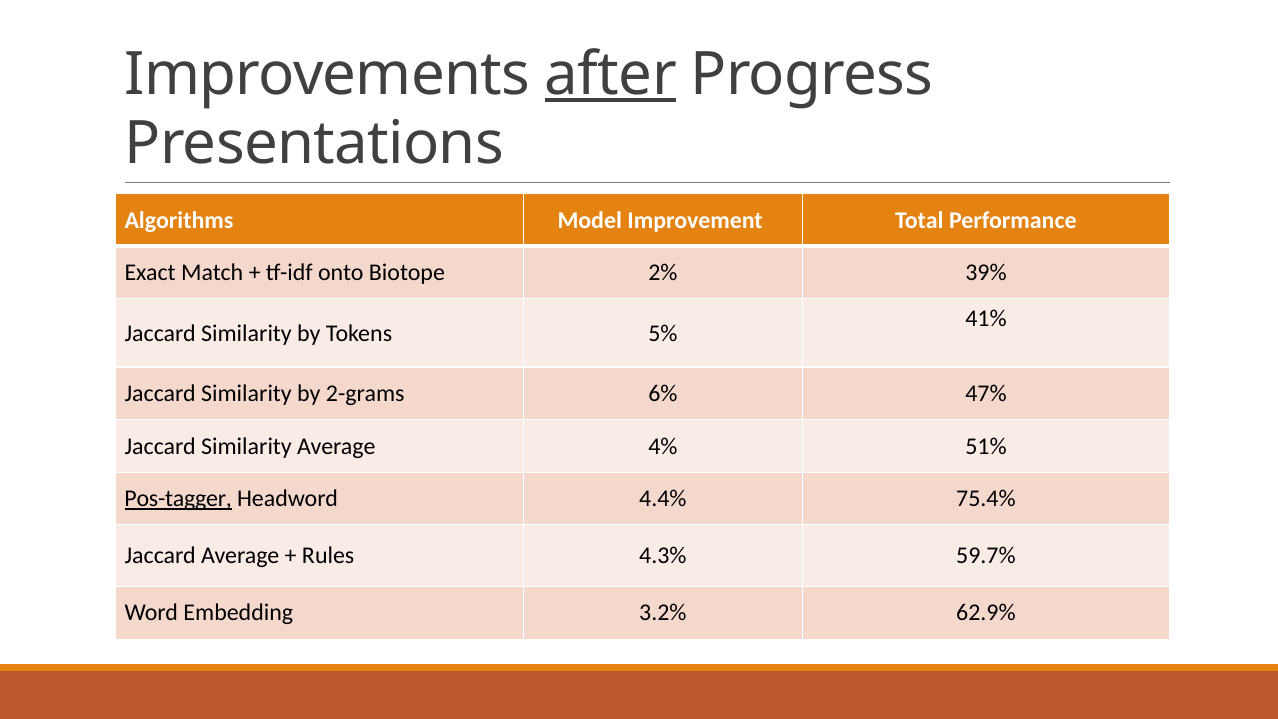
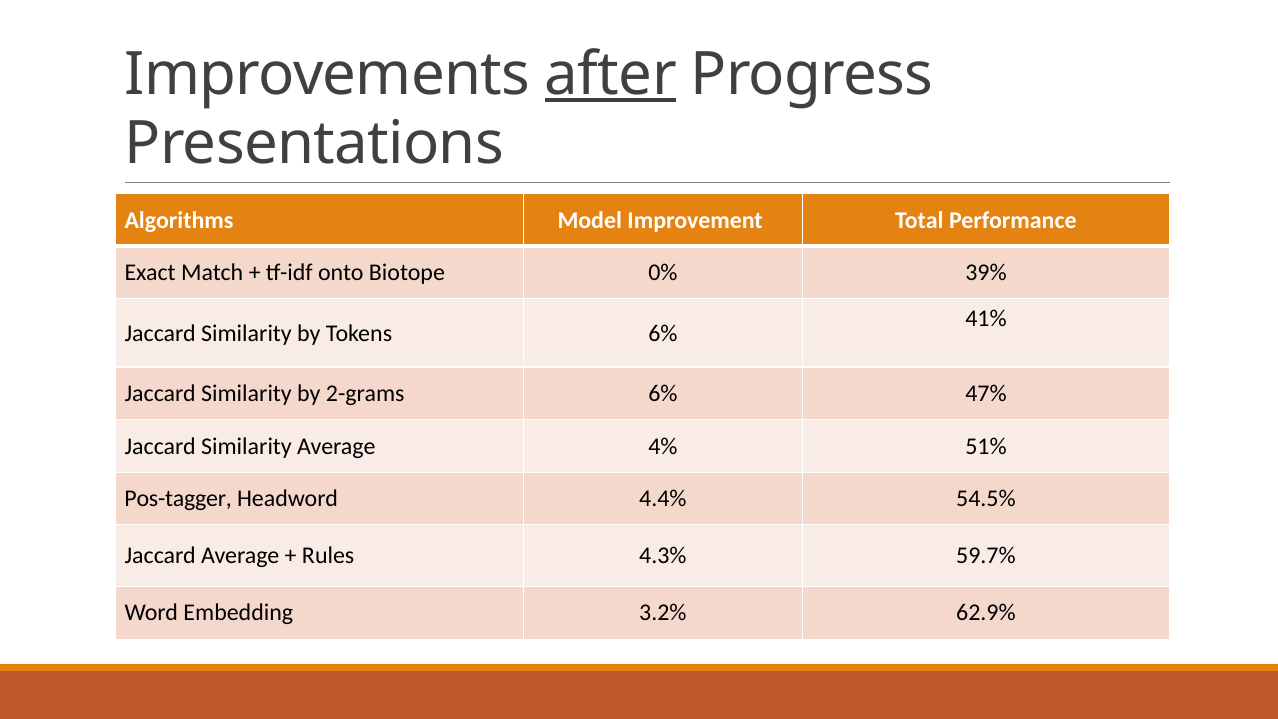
2%: 2% -> 0% (663, 273)
Tokens 5%: 5% -> 6% (663, 333)
Pos-tagger underline: present -> none (178, 499)
75.4%: 75.4% -> 54.5% (986, 499)
